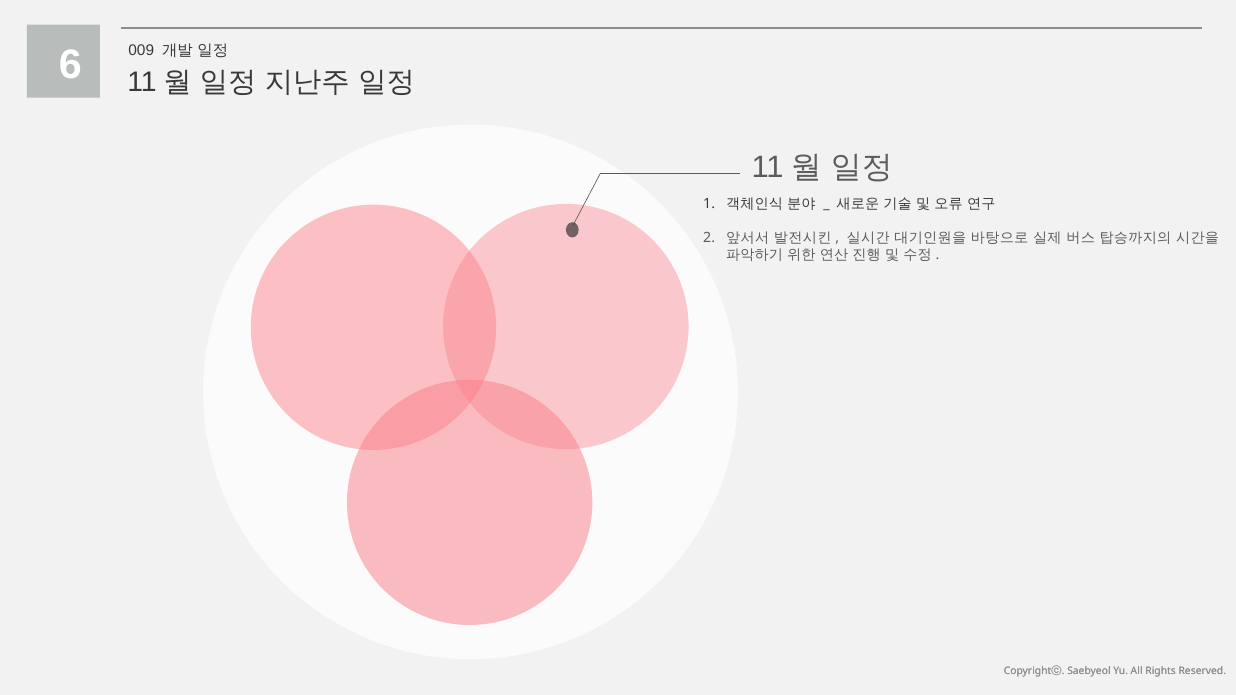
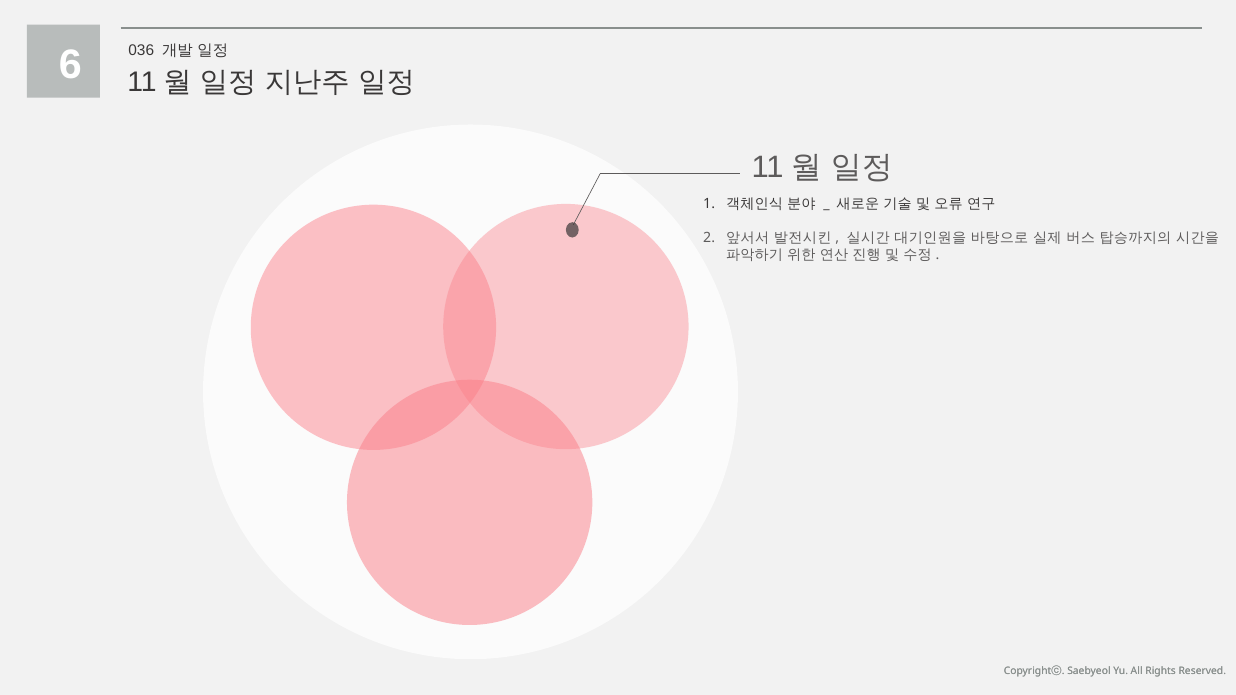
009: 009 -> 036 (141, 51)
